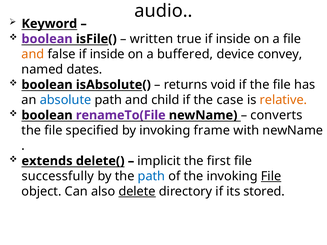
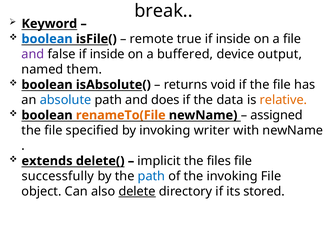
audio: audio -> break (163, 11)
boolean colour: purple -> blue (47, 39)
written: written -> remote (152, 39)
and colour: orange -> purple (33, 54)
convey: convey -> output (280, 54)
dates: dates -> them (84, 70)
child: child -> does (165, 100)
case: case -> data (230, 100)
renameTo(File colour: purple -> orange (121, 115)
converts: converts -> assigned (277, 115)
frame: frame -> writer (212, 131)
first: first -> files (219, 161)
File underline: present -> none (271, 176)
